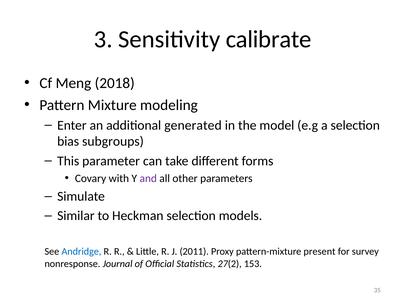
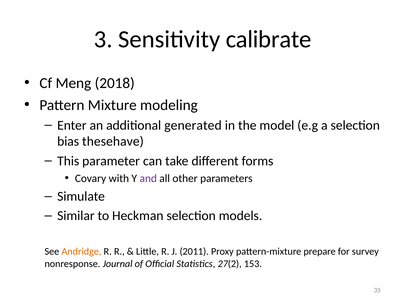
subgroups: subgroups -> thesehave (113, 141)
Andridge colour: blue -> orange (81, 251)
present: present -> prepare (320, 251)
